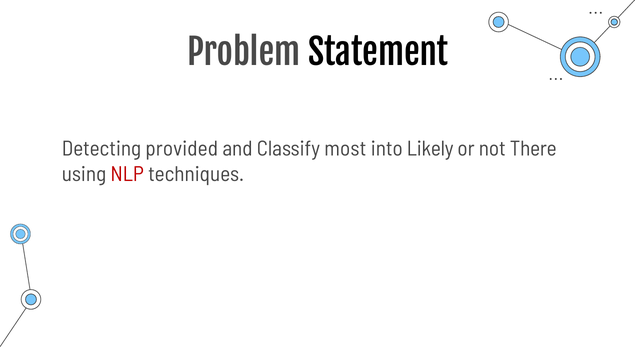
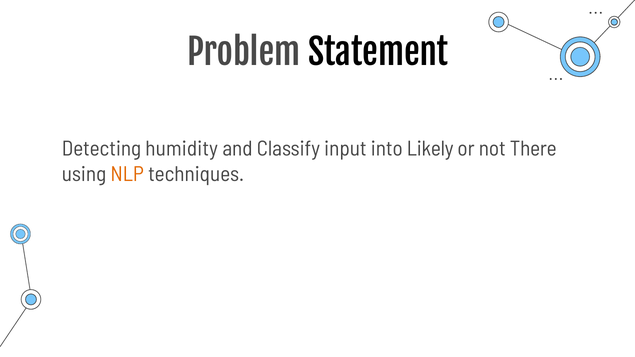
provided: provided -> humidity (182, 149)
most: most -> input (345, 149)
NLP colour: red -> orange (127, 174)
